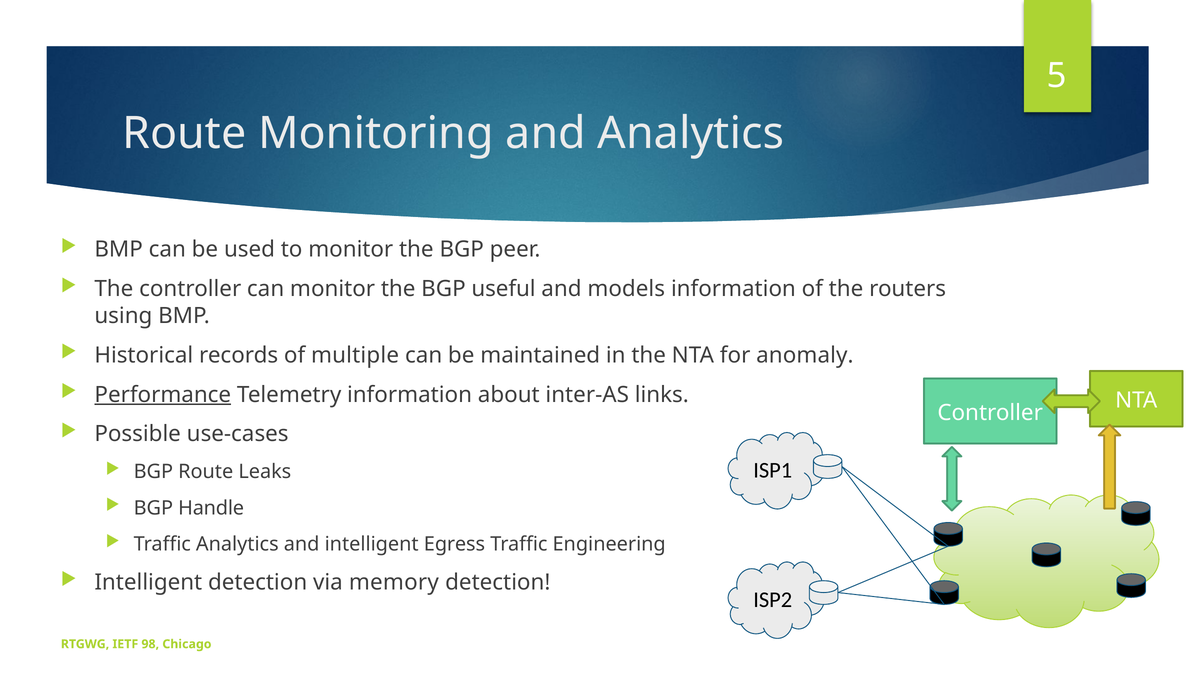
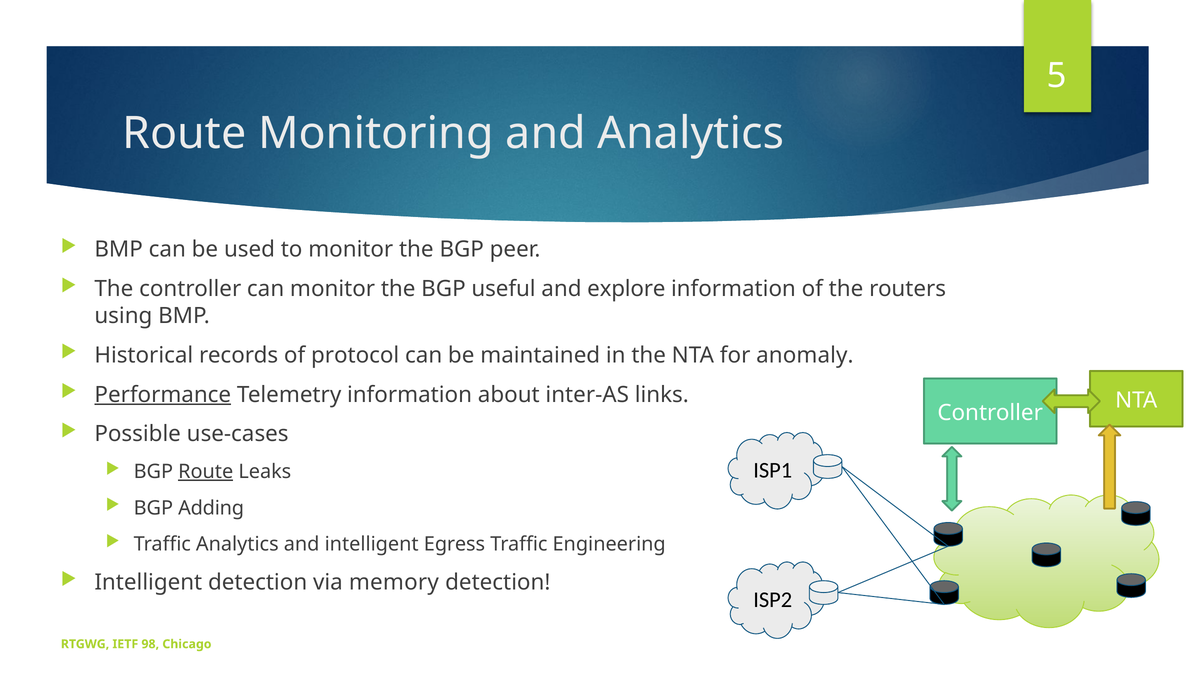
models: models -> explore (626, 289)
multiple: multiple -> protocol (355, 355)
Route underline: none -> present (206, 472)
Handle: Handle -> Adding (211, 508)
